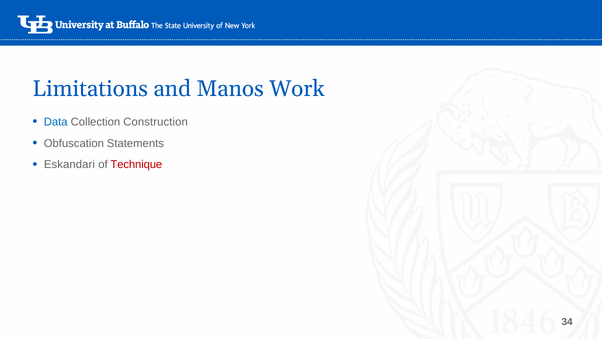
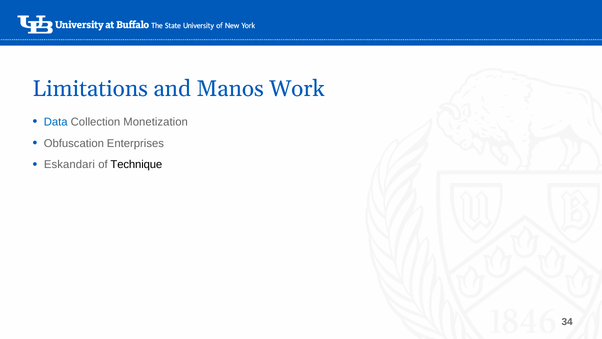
Construction: Construction -> Monetization (156, 122)
Statements: Statements -> Enterprises (135, 143)
Technique colour: red -> black (136, 165)
